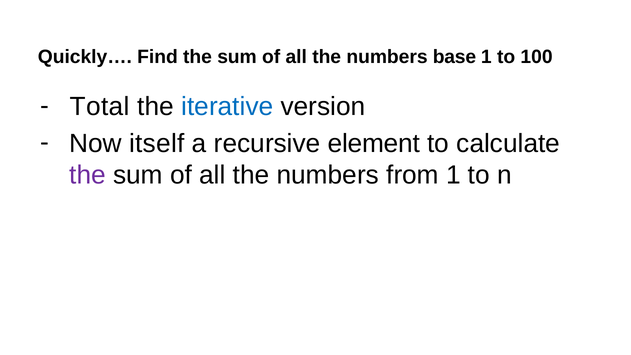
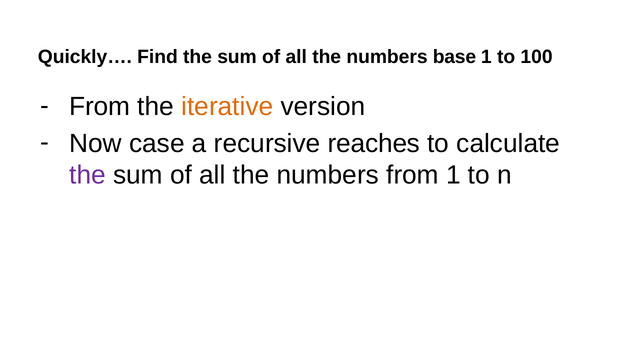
Total: Total -> From (100, 107)
iterative colour: blue -> orange (227, 107)
itself: itself -> case (157, 144)
element: element -> reaches (374, 144)
